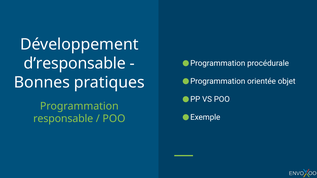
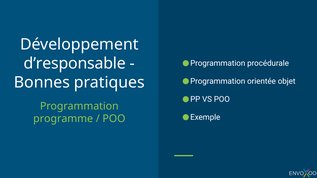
responsable: responsable -> programme (63, 119)
